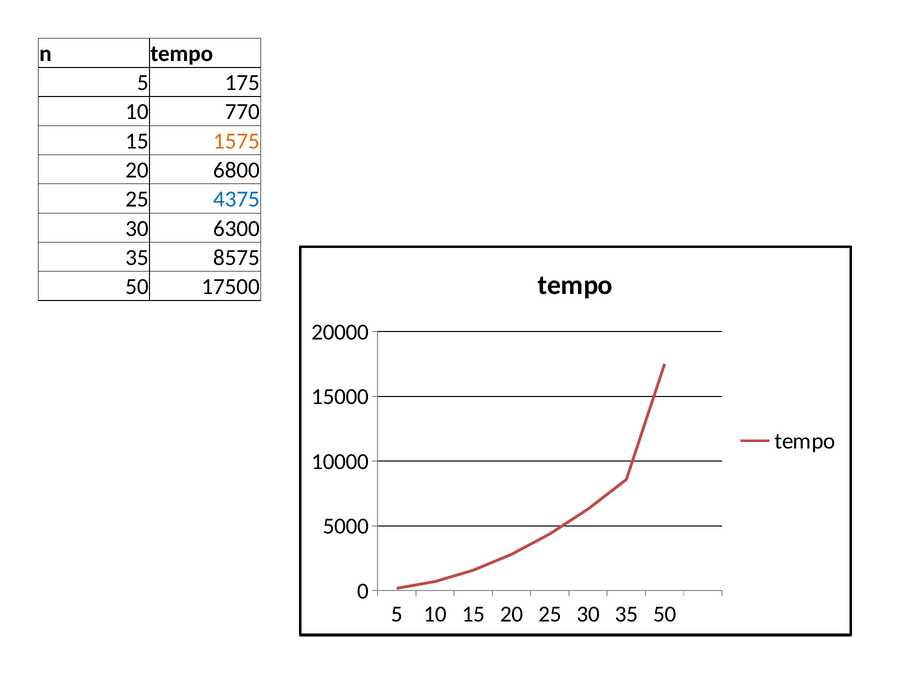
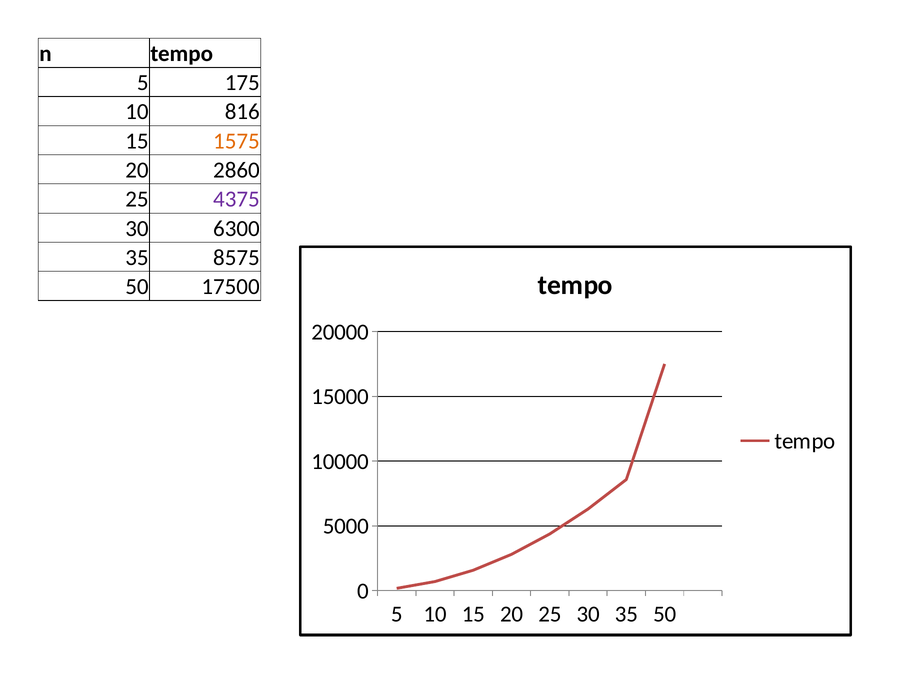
770: 770 -> 816 (242, 112)
6800: 6800 -> 2860 (236, 170)
4375 colour: blue -> purple (236, 199)
